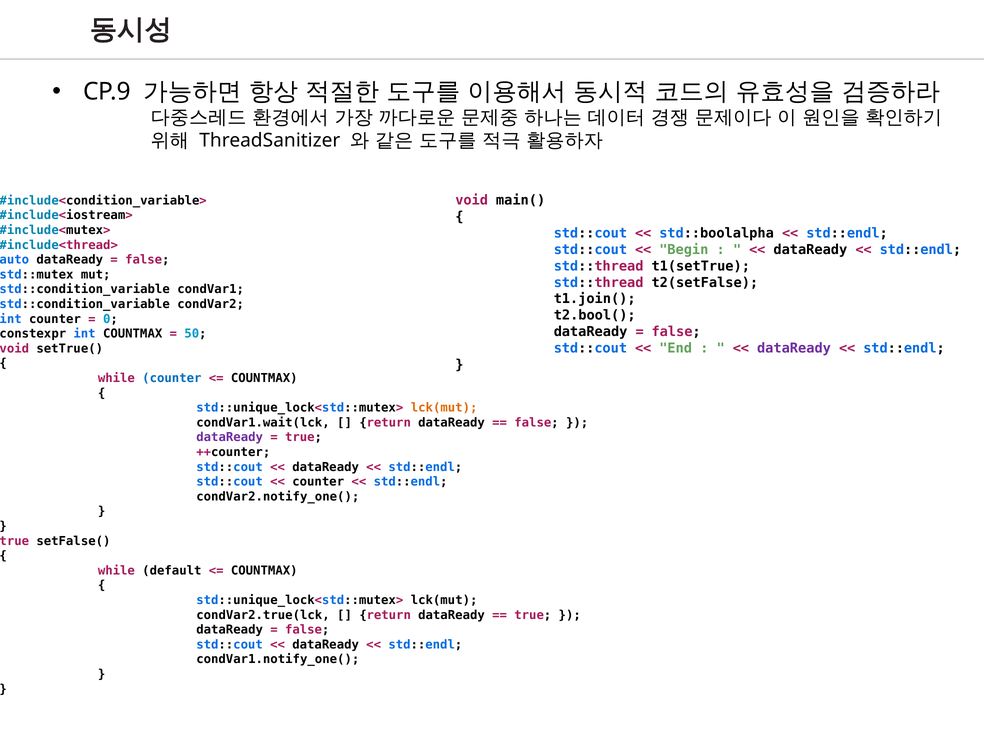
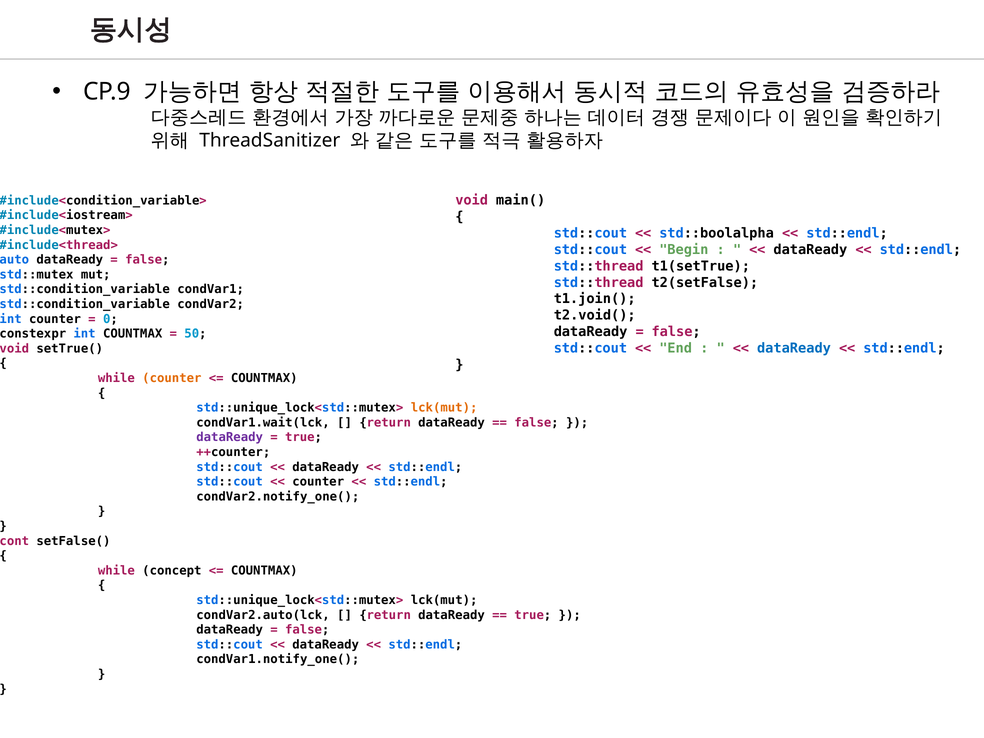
t2.bool(: t2.bool( -> t2.void( (595, 315)
dataReady colour: purple -> blue (794, 348)
counter colour: blue -> orange (172, 378)
true: true -> cont (14, 541)
default: default -> concept (172, 571)
condVar2.true(lck: condVar2.true(lck -> condVar2.auto(lck (263, 615)
